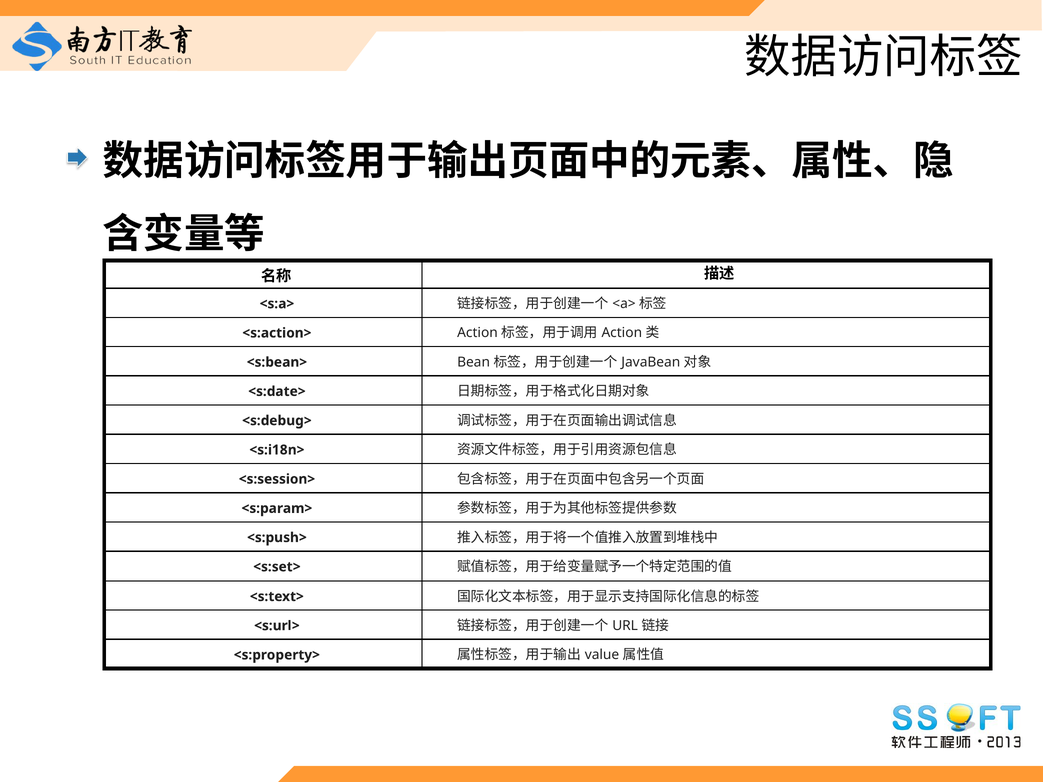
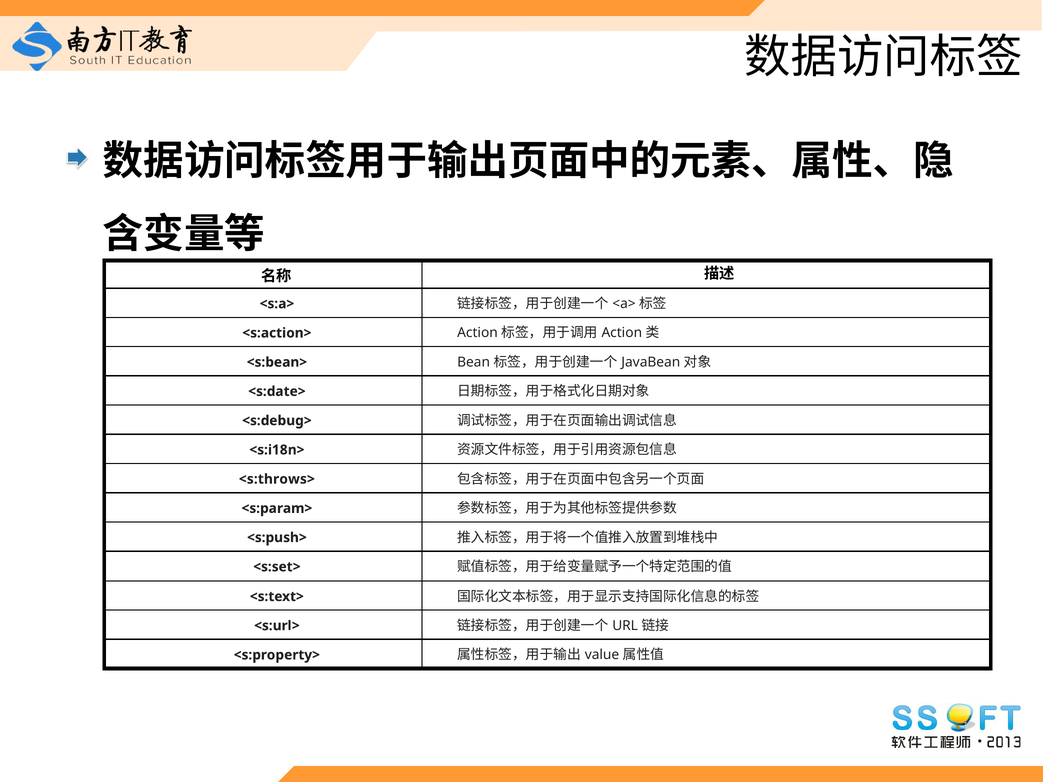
<s:session>: <s:session> -> <s:throws> (277, 479)
